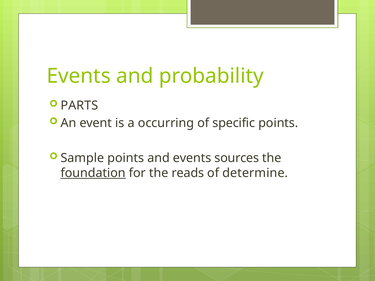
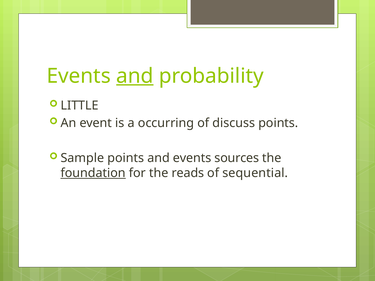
and underline: none -> present (135, 76)
PARTS: PARTS -> LITTLE (80, 106)
specific: specific -> discuss (234, 123)
determine: determine -> sequential (255, 173)
